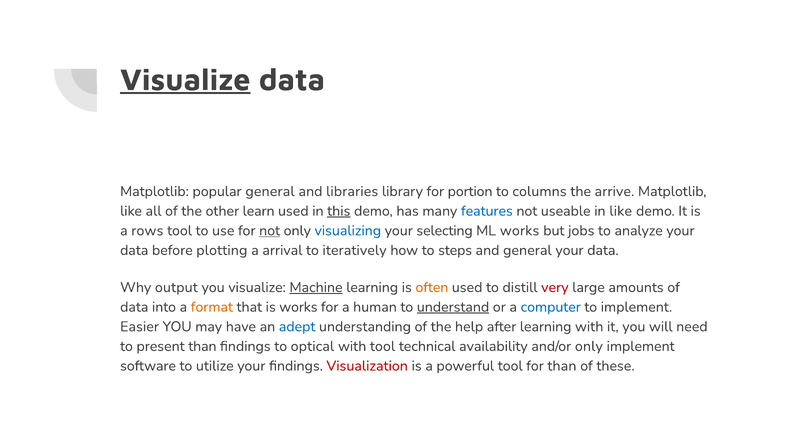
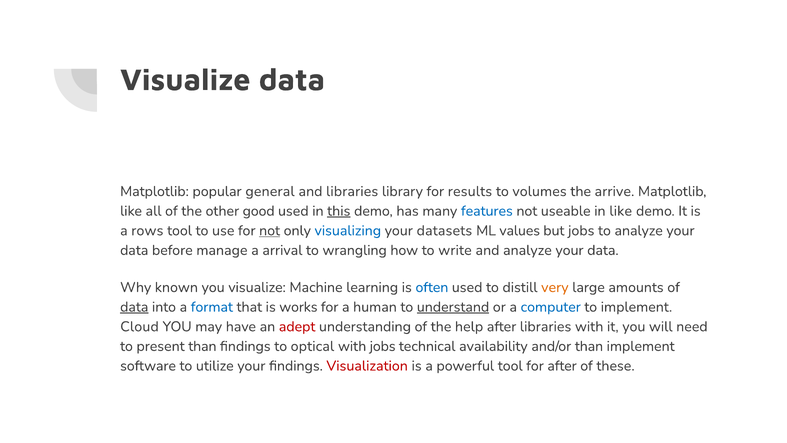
Visualize underline: present -> none (185, 80)
portion: portion -> results (470, 191)
columns: columns -> volumes (540, 191)
learn: learn -> good (259, 211)
selecting: selecting -> datasets (444, 230)
ML works: works -> values (520, 230)
plotting: plotting -> manage (222, 250)
iteratively: iteratively -> wrangling (355, 250)
steps: steps -> write (455, 250)
and general: general -> analyze (527, 250)
output: output -> known (176, 287)
Machine underline: present -> none (316, 287)
often colour: orange -> blue (432, 287)
very colour: red -> orange (555, 287)
data underline: none -> present (134, 307)
format colour: orange -> blue (212, 307)
Easier: Easier -> Cloud (139, 326)
adept colour: blue -> red (297, 326)
after learning: learning -> libraries (546, 326)
with tool: tool -> jobs (383, 346)
and/or only: only -> than (589, 346)
for than: than -> after (562, 366)
